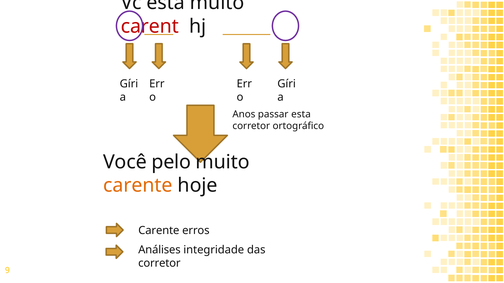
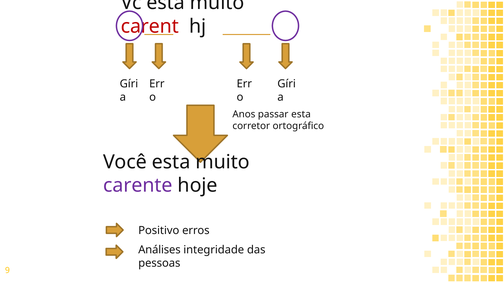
Você pelo: pelo -> esta (171, 162)
carente colour: orange -> purple (138, 186)
Carente: Carente -> Positivo (159, 231)
corretor: corretor -> pessoas (159, 264)
